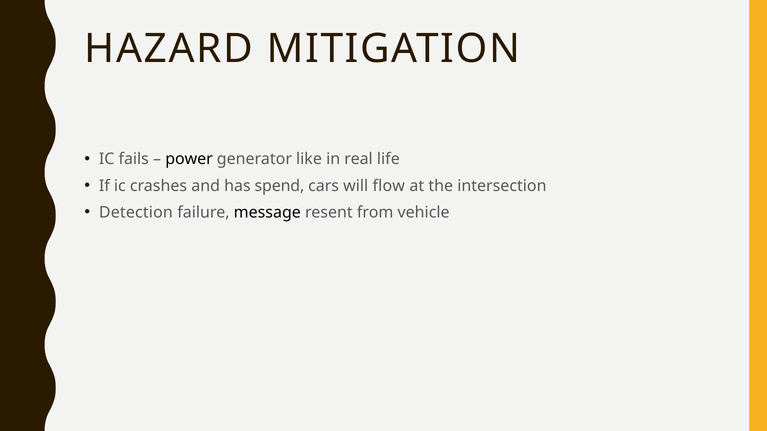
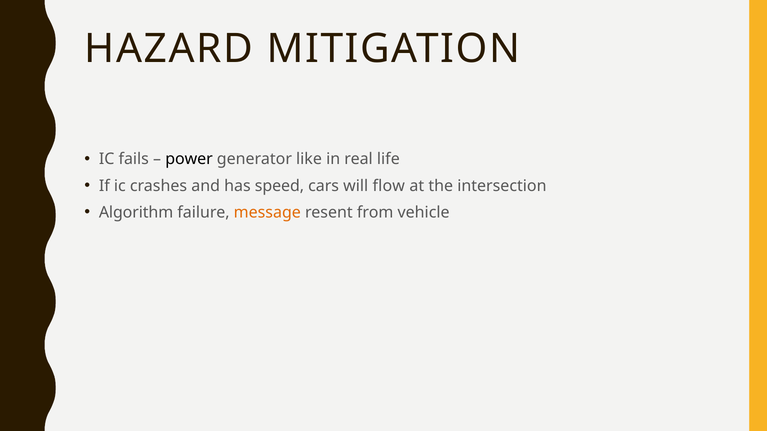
spend: spend -> speed (279, 186)
Detection: Detection -> Algorithm (136, 213)
message colour: black -> orange (267, 213)
